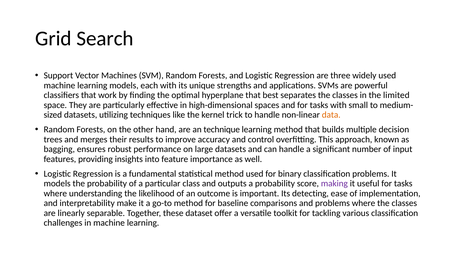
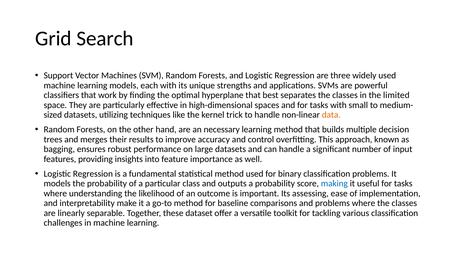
technique: technique -> necessary (222, 129)
making colour: purple -> blue (334, 183)
detecting: detecting -> assessing (310, 193)
